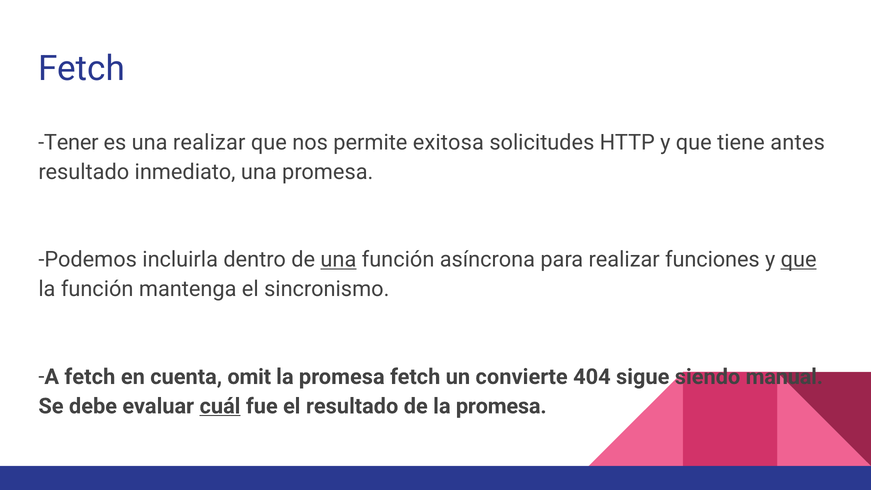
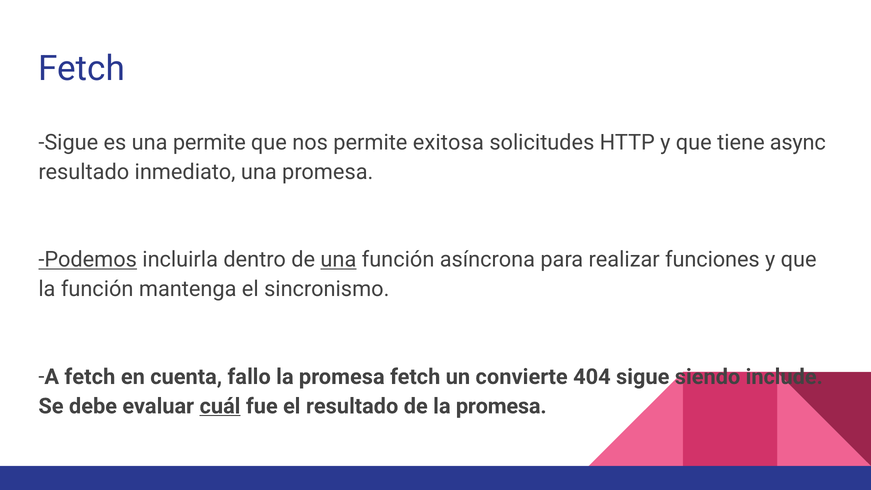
Tener: Tener -> Sigue (68, 143)
una realizar: realizar -> permite (209, 143)
antes: antes -> async (798, 143)
Podemos underline: none -> present (88, 260)
que underline: present -> none (799, 260)
omit: omit -> fallo (249, 377)
manual: manual -> include (784, 377)
